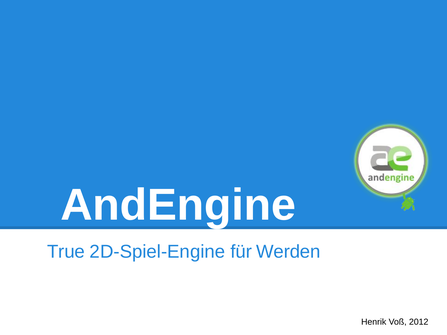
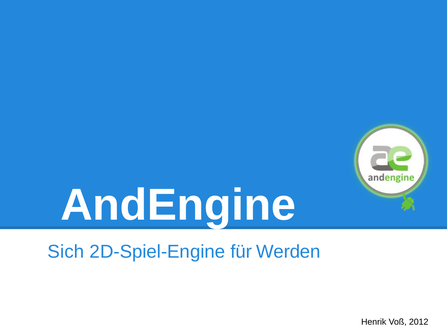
True: True -> Sich (66, 252)
